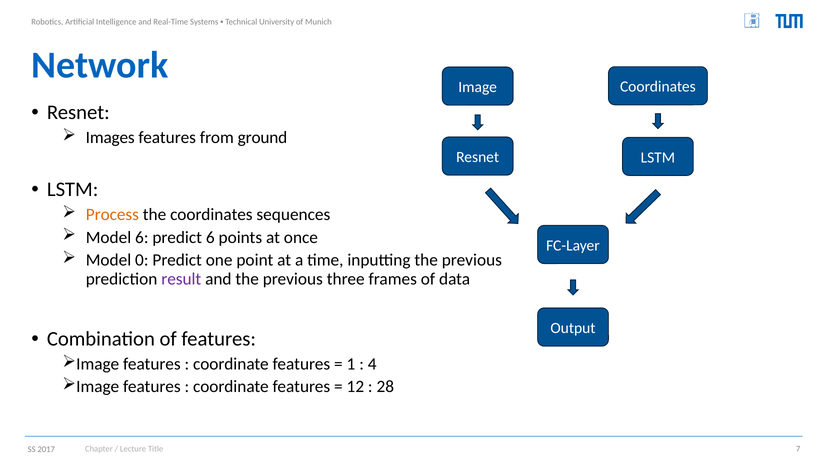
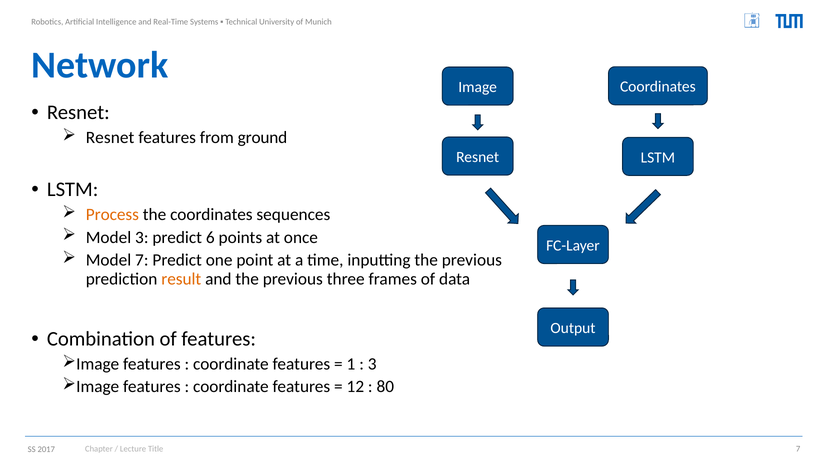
Images: Images -> Resnet (110, 137)
Model 6: 6 -> 3 (142, 237)
Model 0: 0 -> 7 (142, 260)
result colour: purple -> orange (181, 279)
4: 4 -> 3 (372, 364)
28: 28 -> 80 (385, 387)
